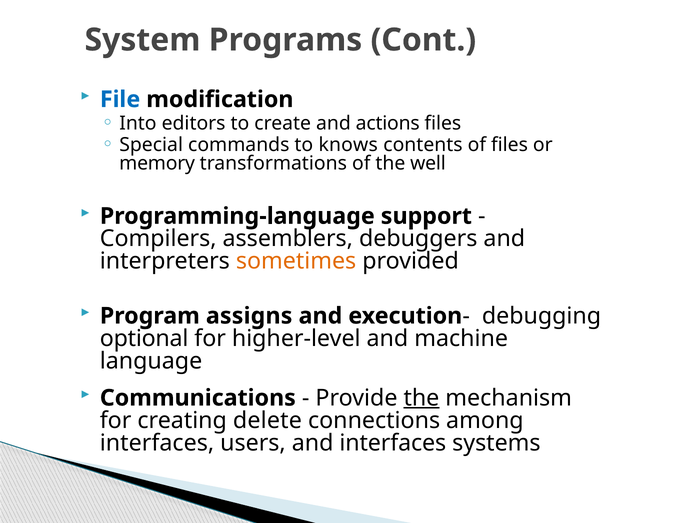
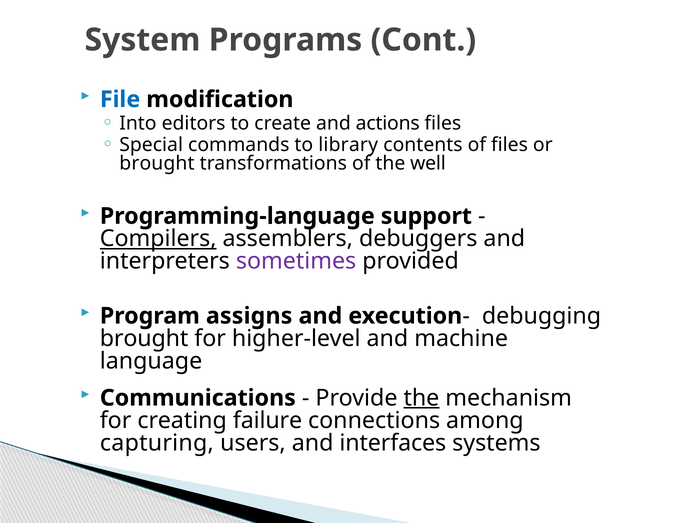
knows: knows -> library (348, 145)
memory: memory -> brought (157, 163)
Compilers underline: none -> present (158, 239)
sometimes colour: orange -> purple (296, 261)
optional: optional -> brought (144, 338)
delete: delete -> failure (268, 420)
interfaces: interfaces -> capturing (157, 443)
